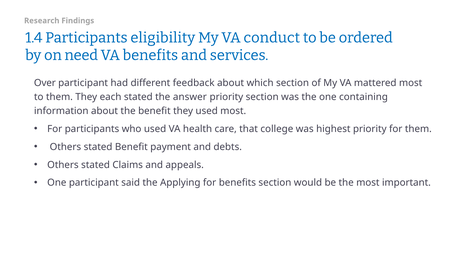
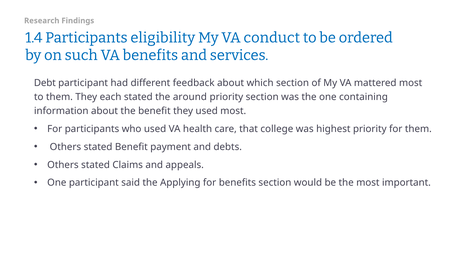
need: need -> such (81, 55)
Over: Over -> Debt (45, 83)
answer: answer -> around (190, 97)
